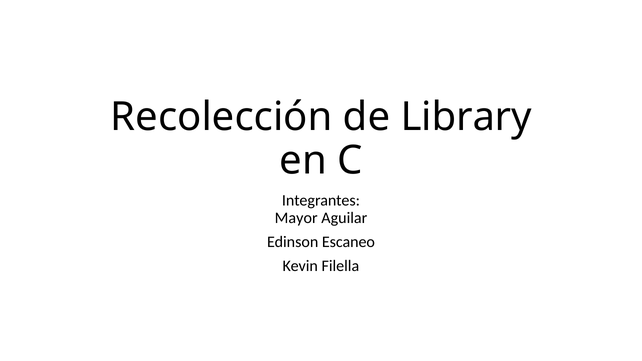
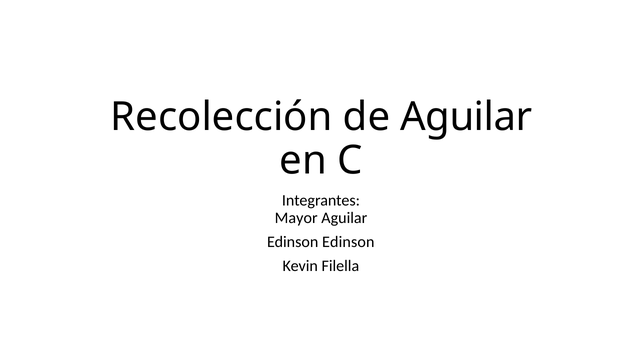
de Library: Library -> Aguilar (466, 117)
Edinson Escaneo: Escaneo -> Edinson (348, 242)
